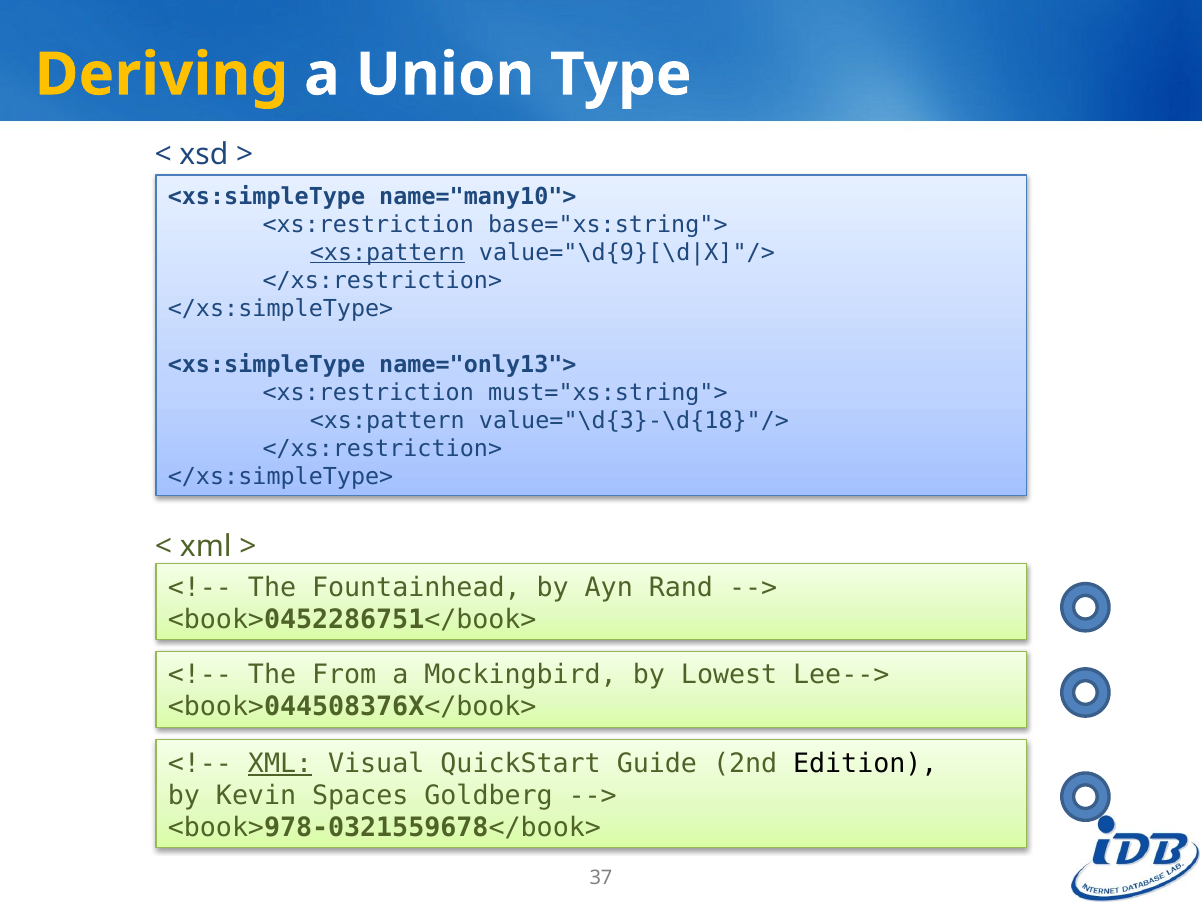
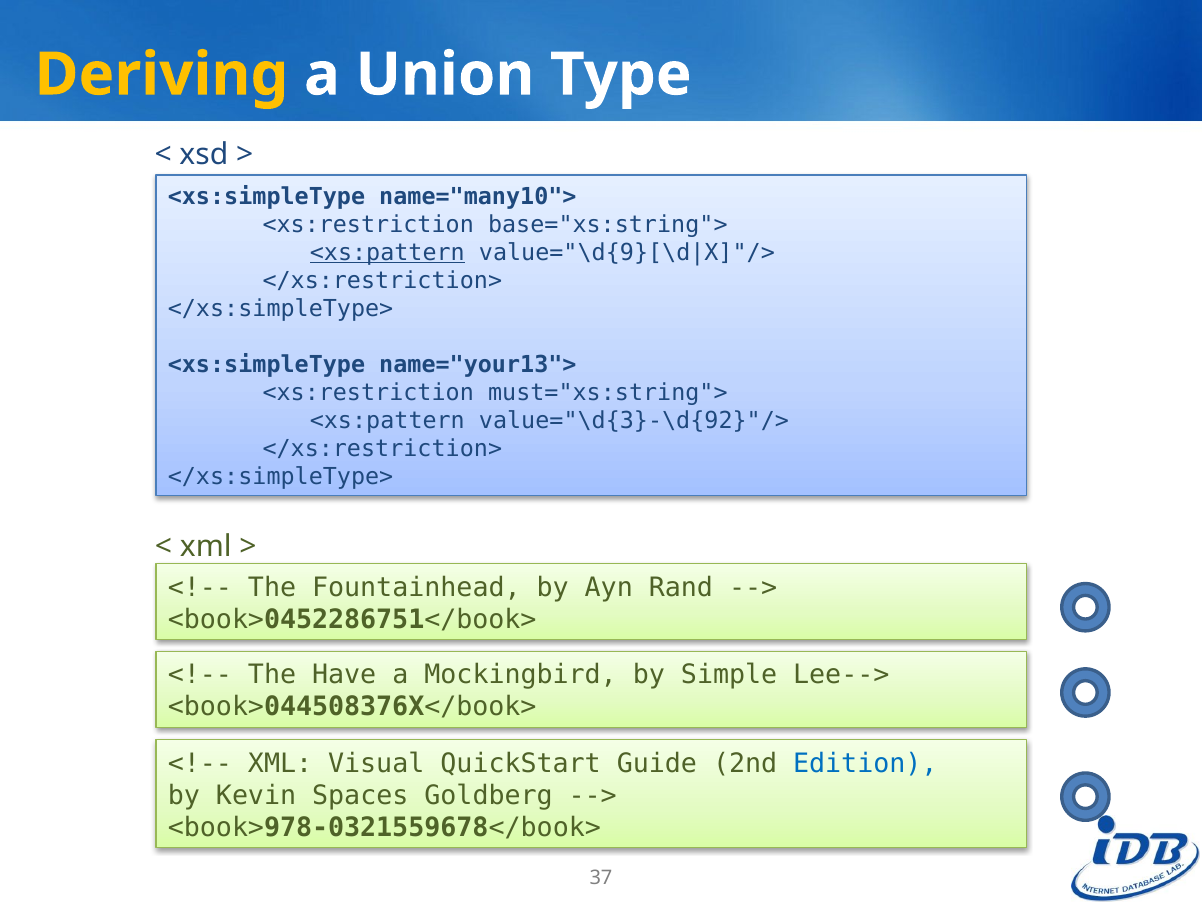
name="only13">: name="only13"> -> name="your13"> (478, 365)
value="\d{3}-\d{18}"/>: value="\d{3}-\d{18}"/> -> value="\d{3}-\d{92}"/> (634, 421)
From: From -> Have (344, 675)
Lowest: Lowest -> Simple (729, 675)
XML underline: present -> none (280, 763)
Edition colour: black -> blue (865, 763)
